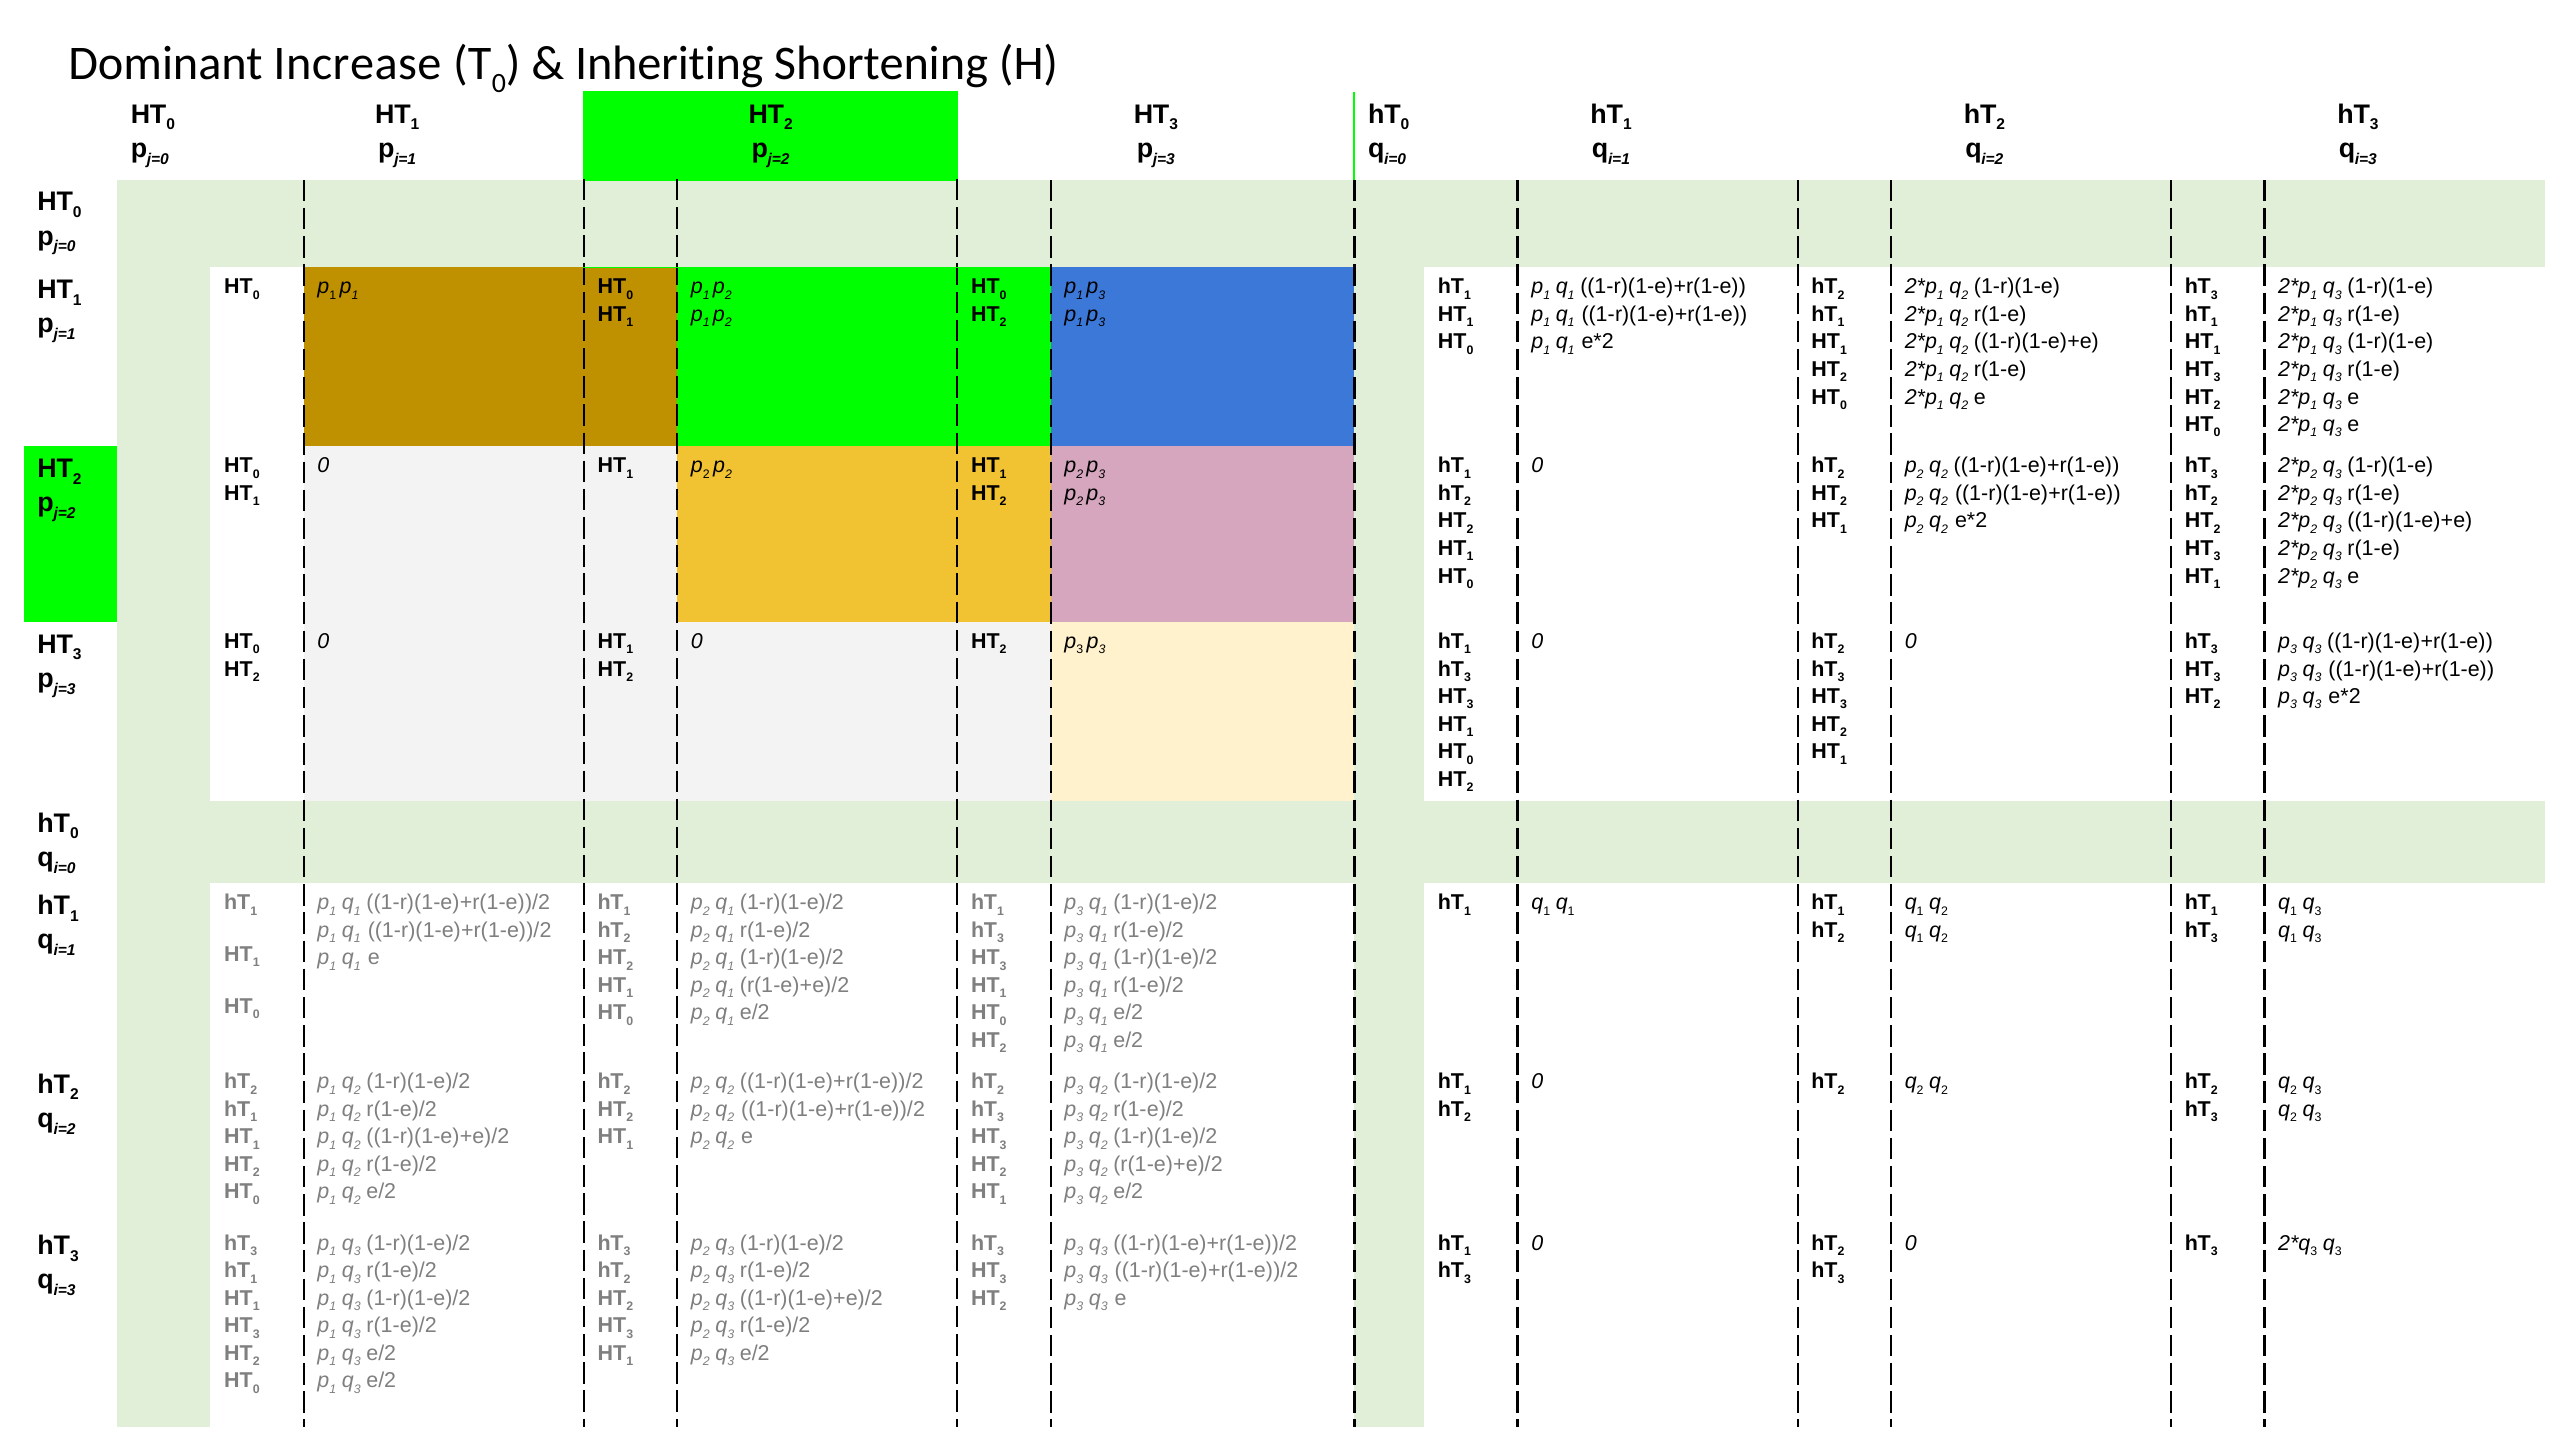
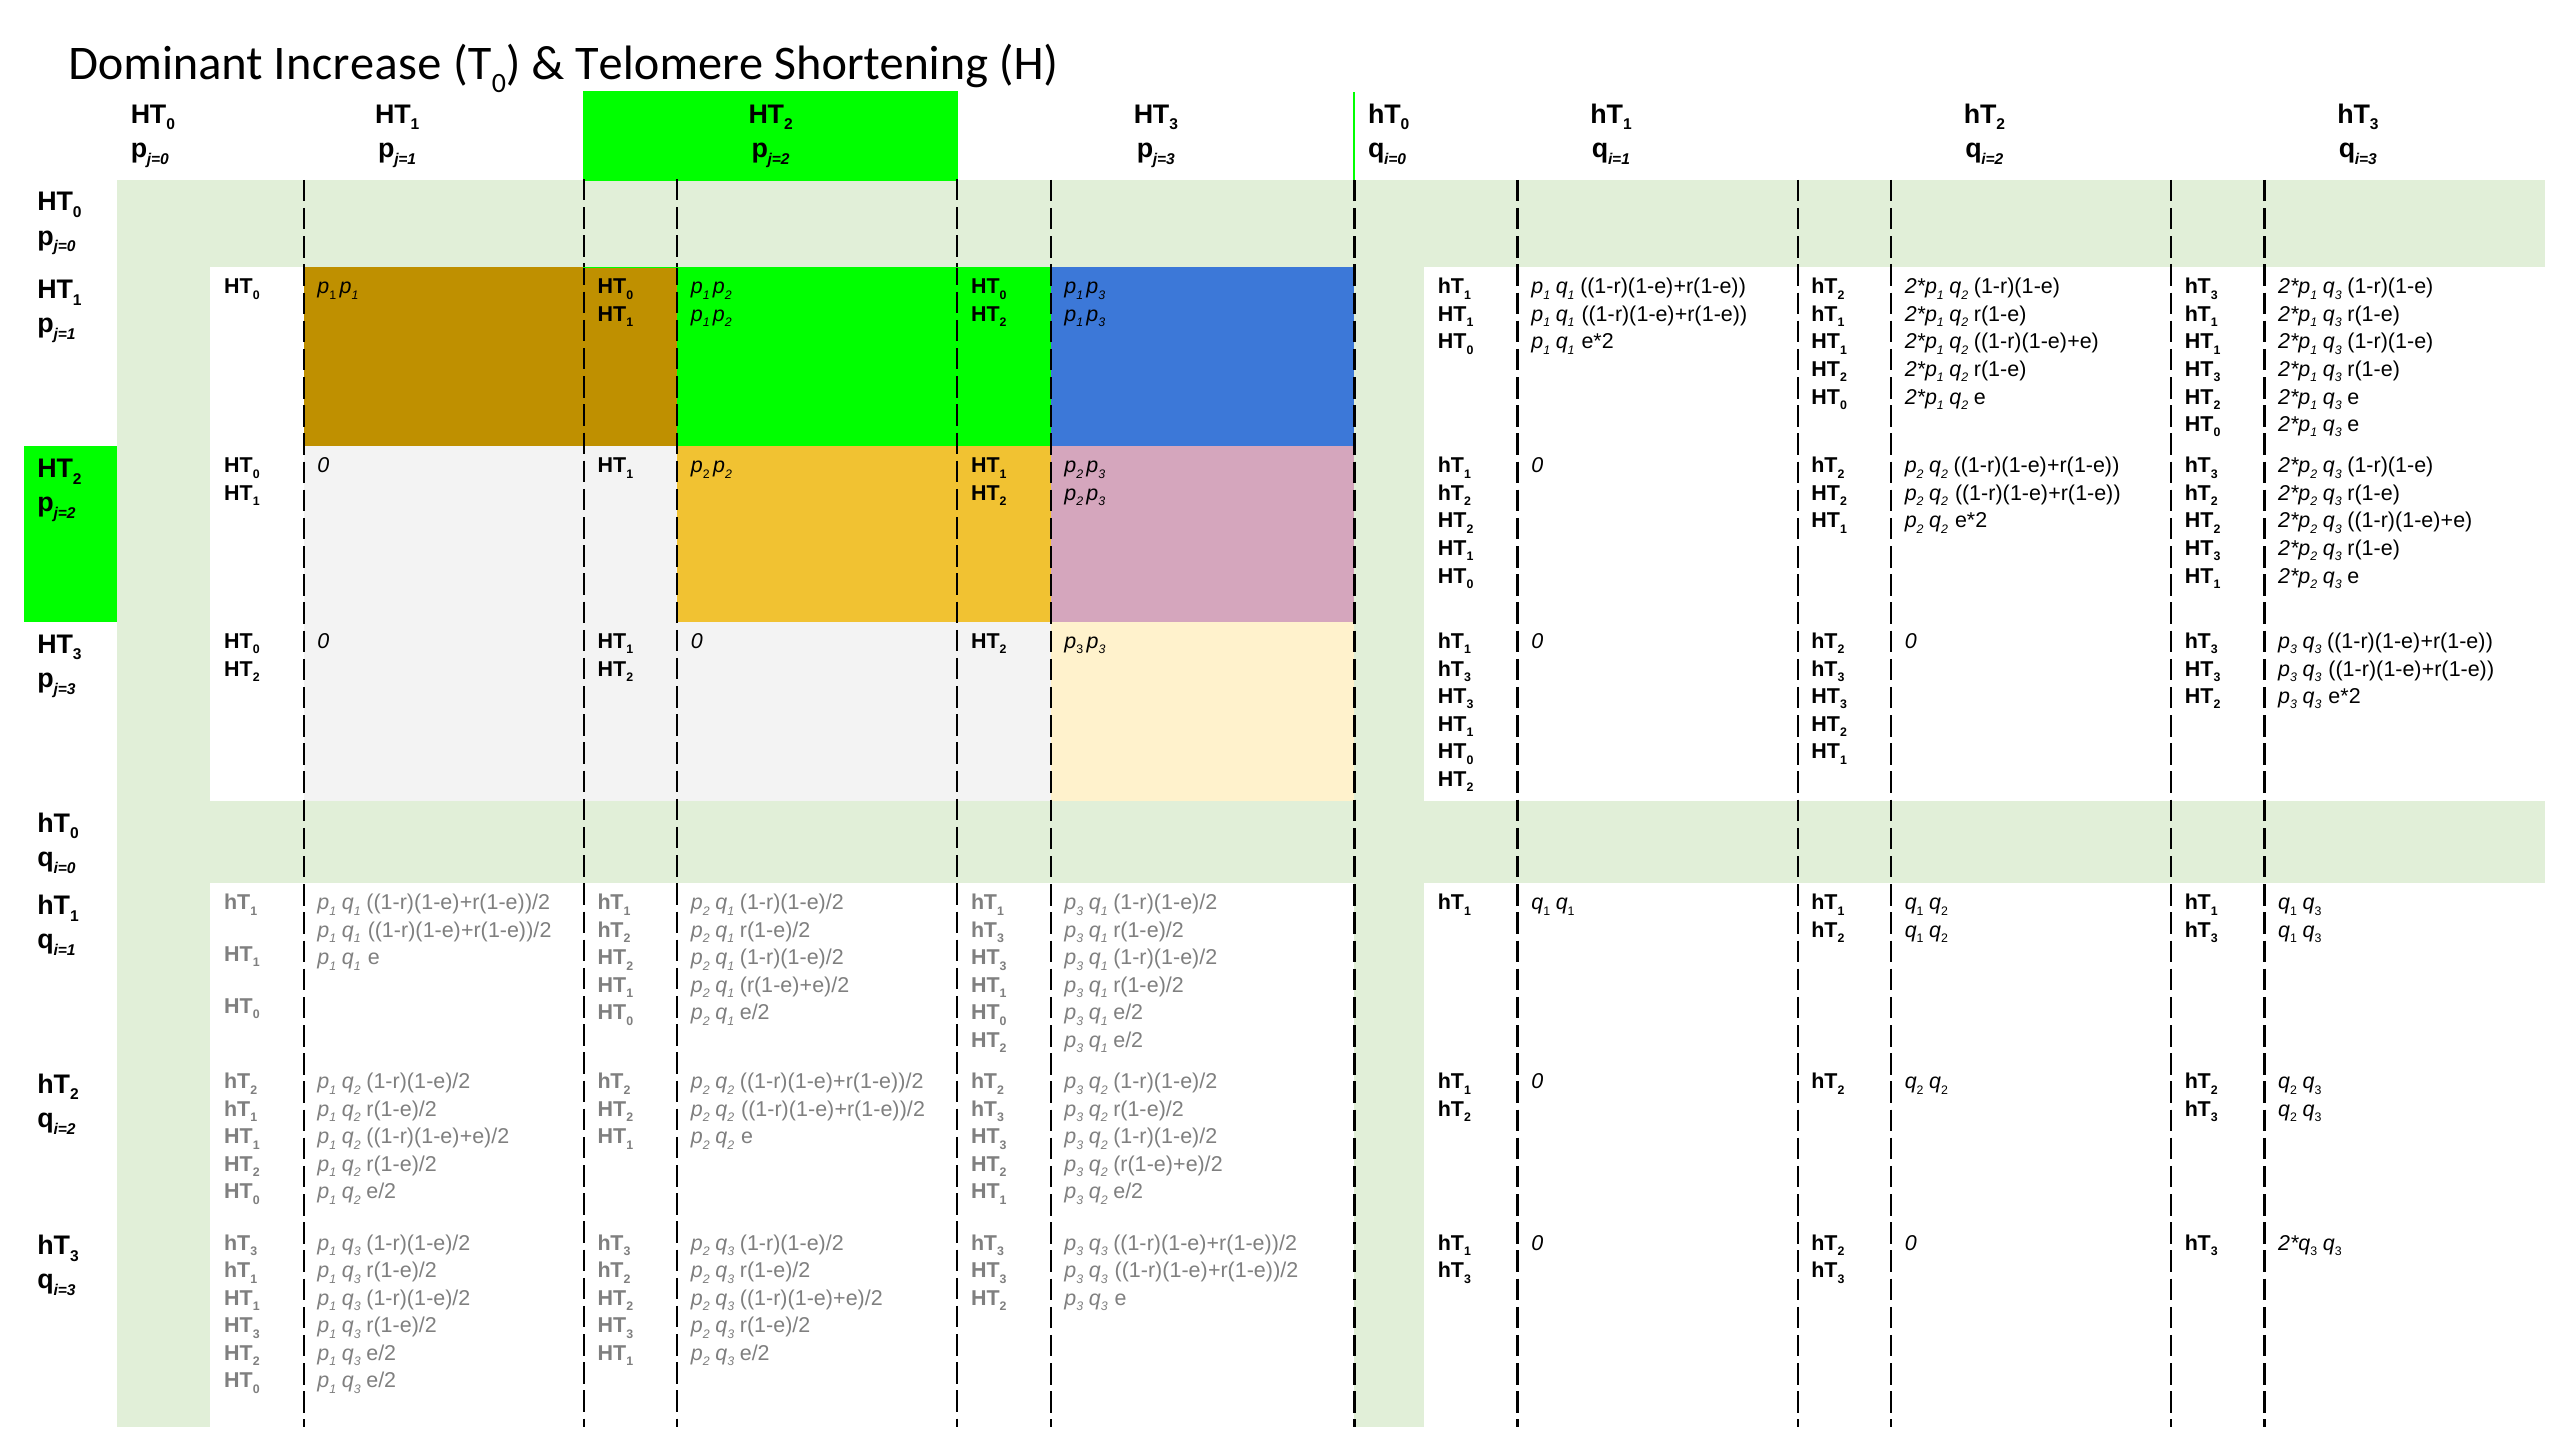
Inheriting: Inheriting -> Telomere (669, 64)
